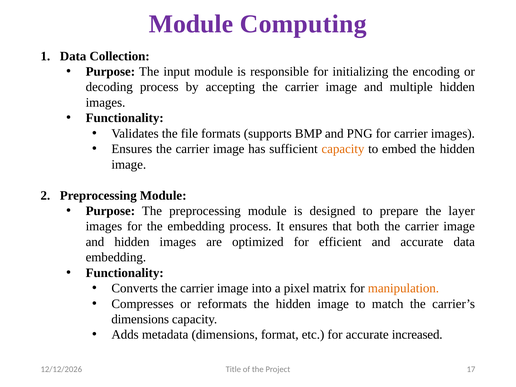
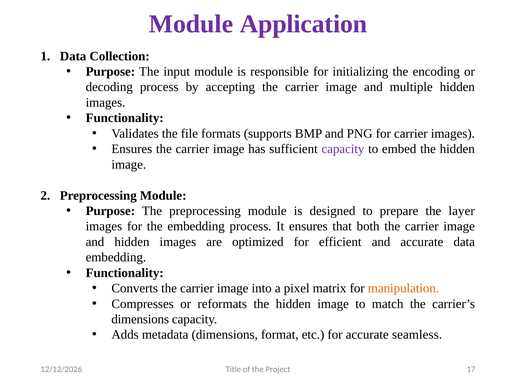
Computing: Computing -> Application (303, 24)
capacity colour: orange -> purple (343, 149)
increased: increased -> seamless (417, 335)
